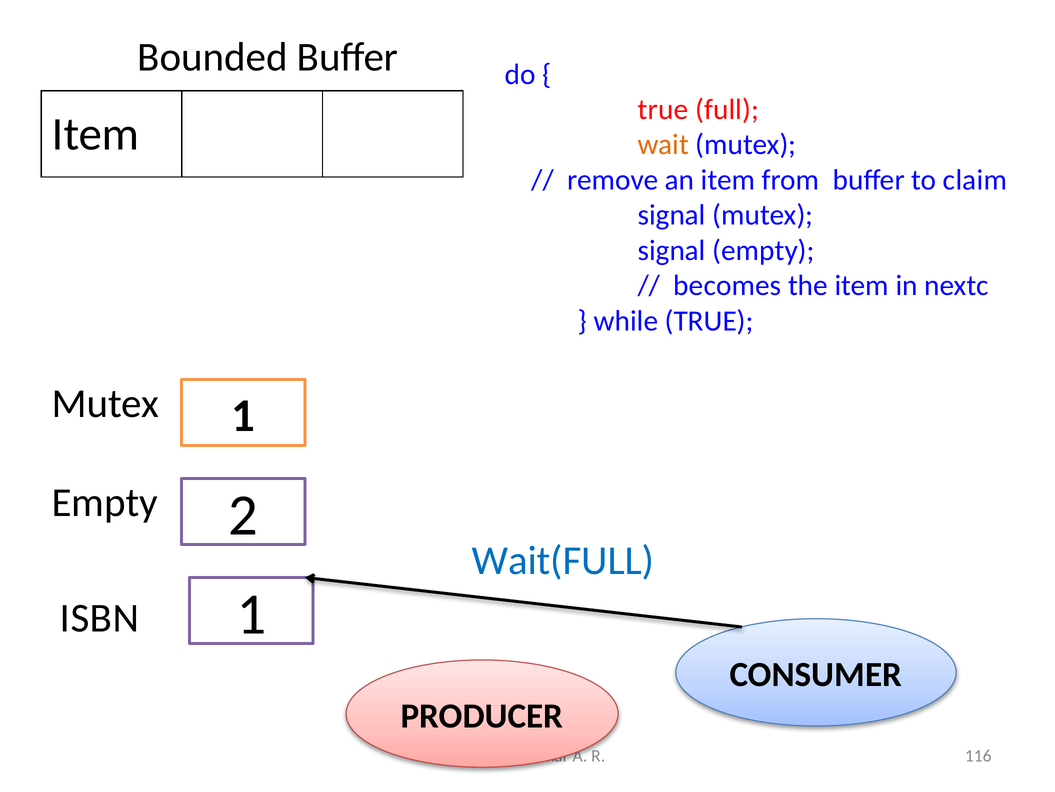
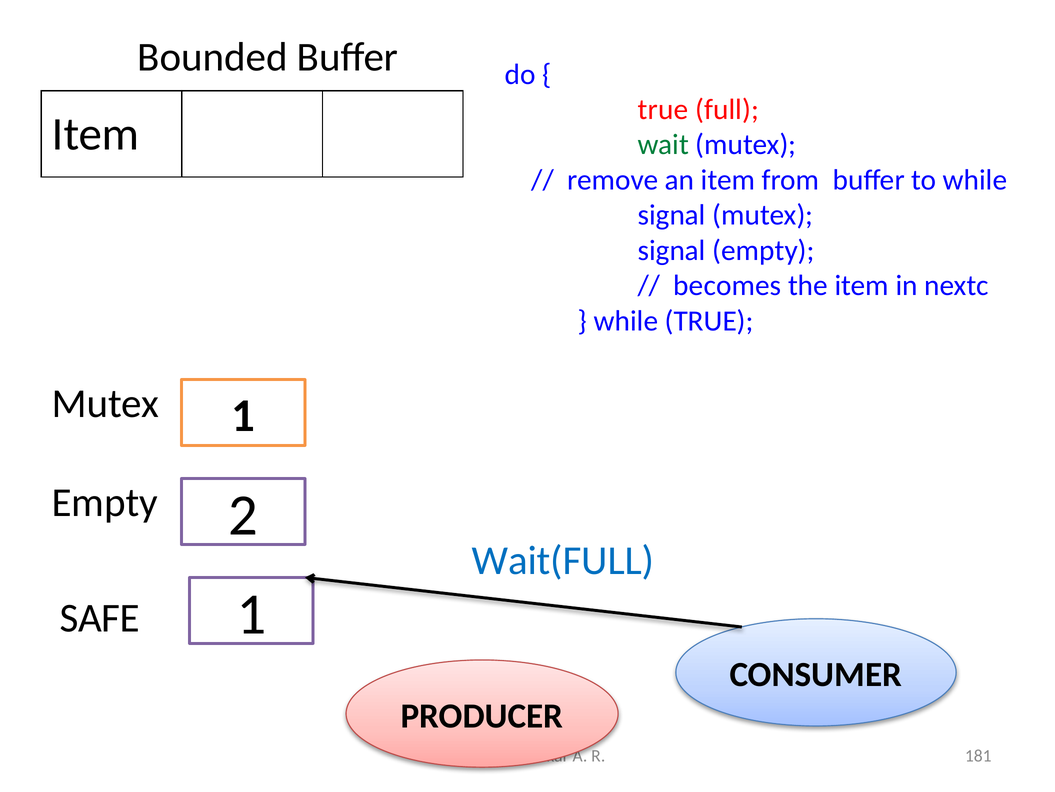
wait colour: orange -> green (663, 145)
to claim: claim -> while (975, 180)
ISBN: ISBN -> SAFE (100, 618)
116: 116 -> 181 (978, 755)
